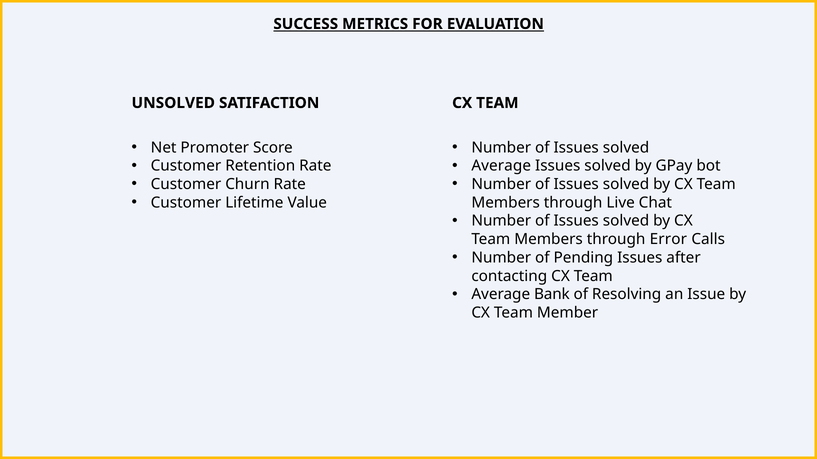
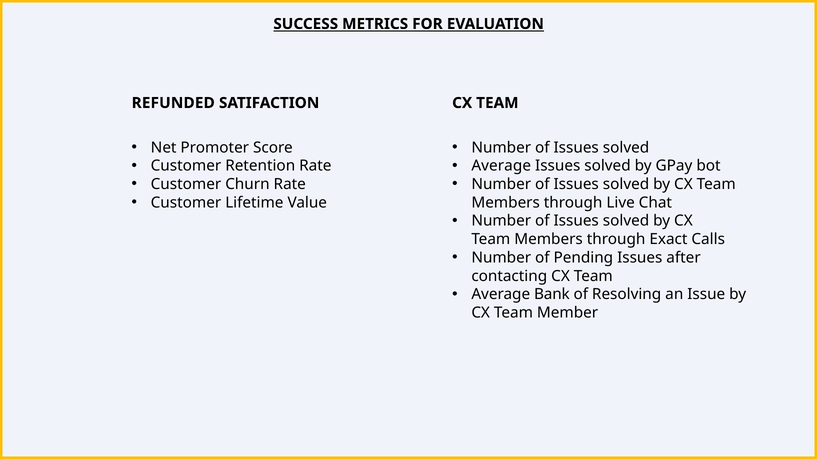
UNSOLVED: UNSOLVED -> REFUNDED (173, 103)
Error: Error -> Exact (668, 240)
